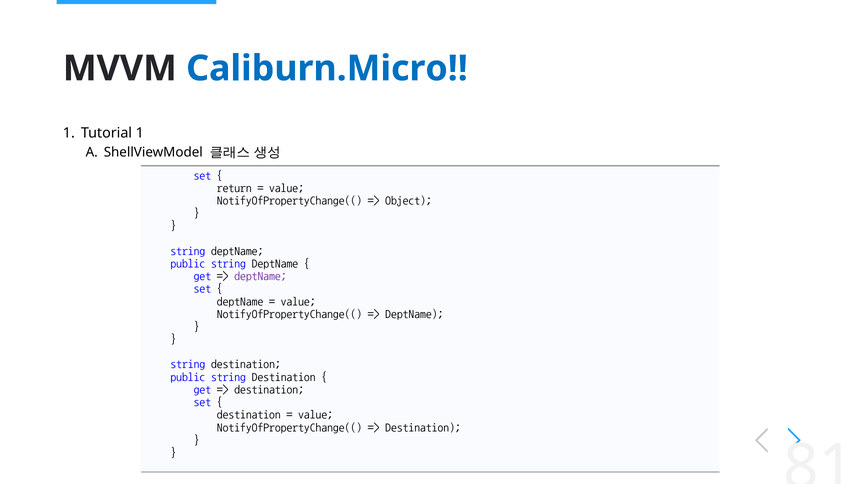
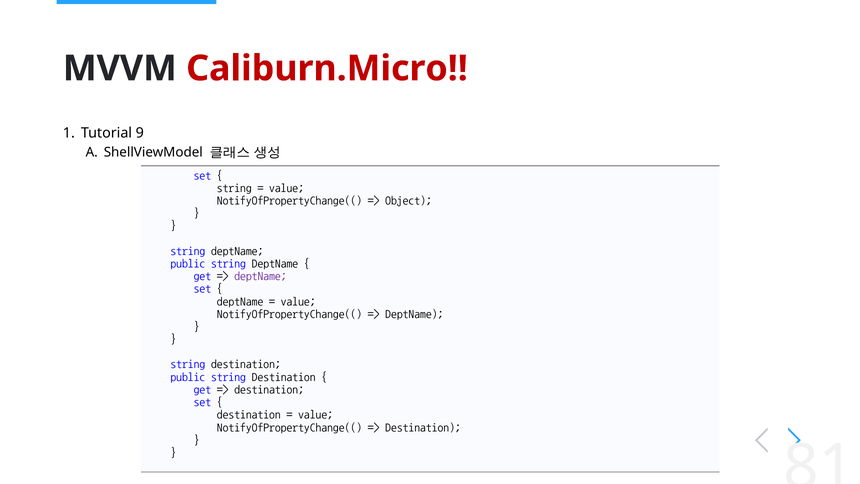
Caliburn.Micro colour: blue -> red (327, 68)
Tutorial 1: 1 -> 9 (140, 133)
return: return -> string (234, 188)
